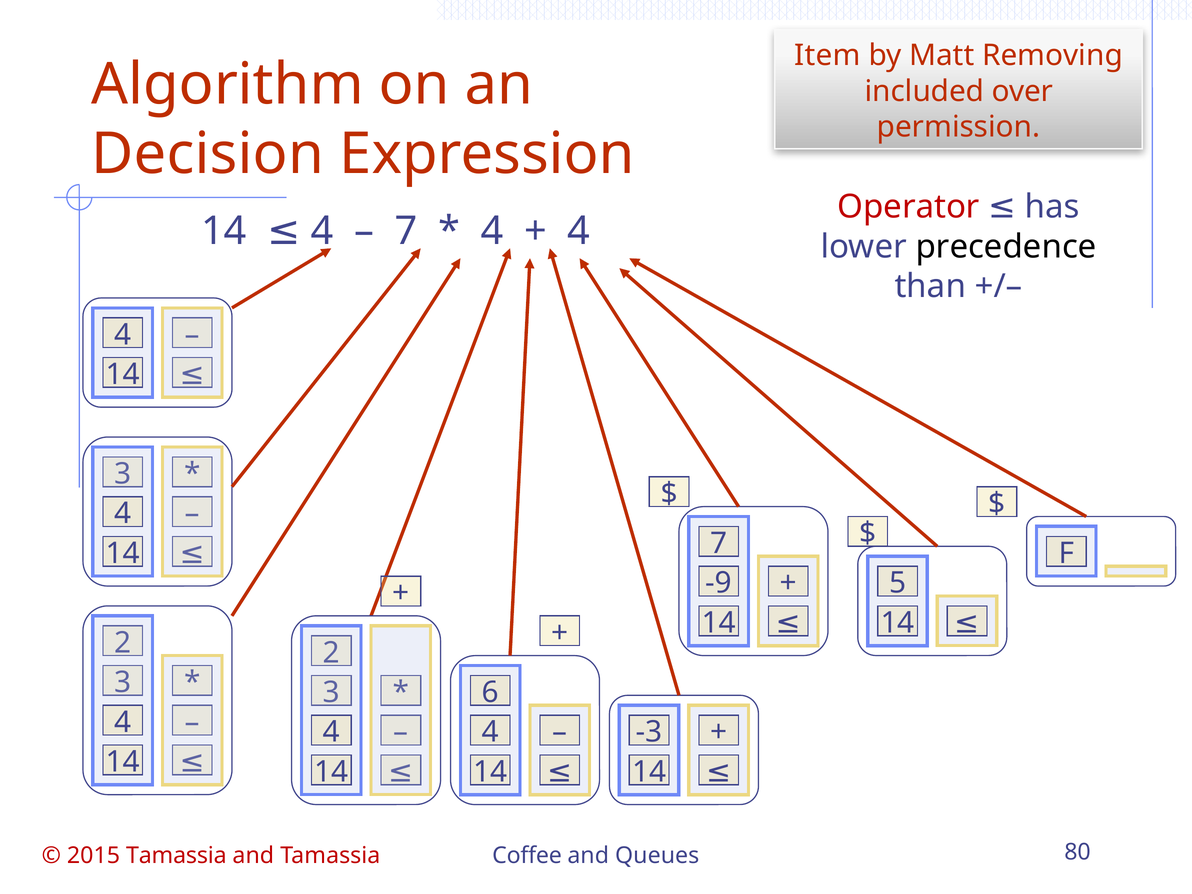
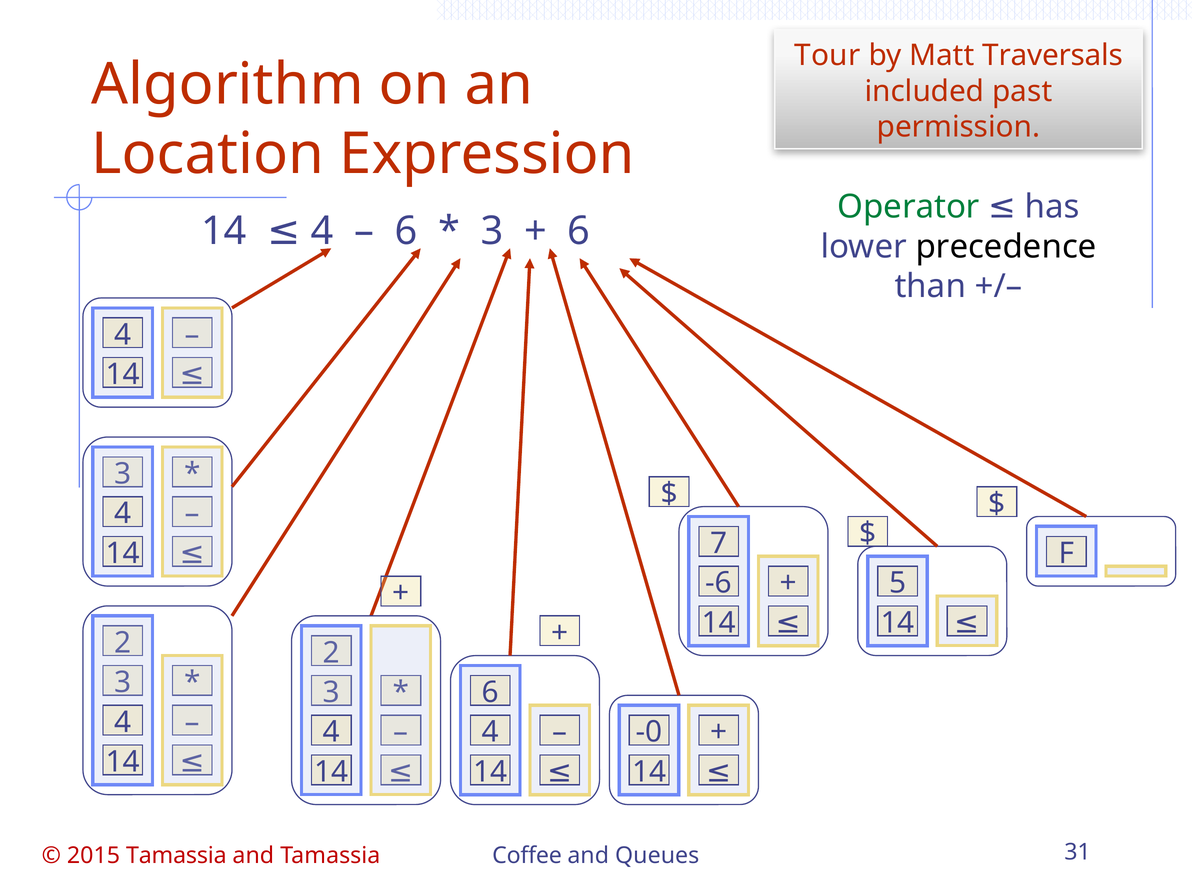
Item: Item -> Tour (827, 56)
Removing: Removing -> Traversals (1053, 56)
over: over -> past (1022, 91)
Decision: Decision -> Location (208, 154)
Operator colour: red -> green (909, 207)
7: 7 -> 6 (406, 231)
4: 4 -> 3 (492, 231)
4: 4 -> 6 (579, 231)
-9: -9 -> -6 (719, 583)
-3: -3 -> -0 (649, 732)
80: 80 -> 31 (1077, 852)
